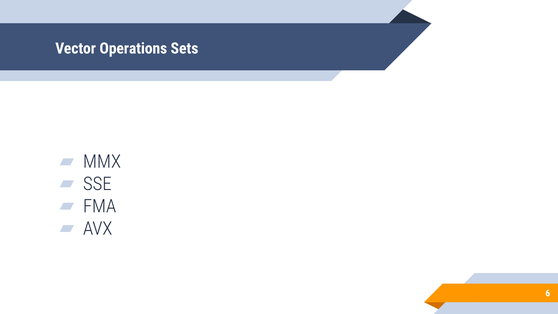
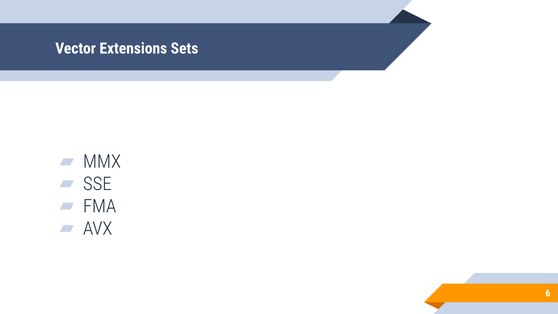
Operations: Operations -> Extensions (133, 48)
